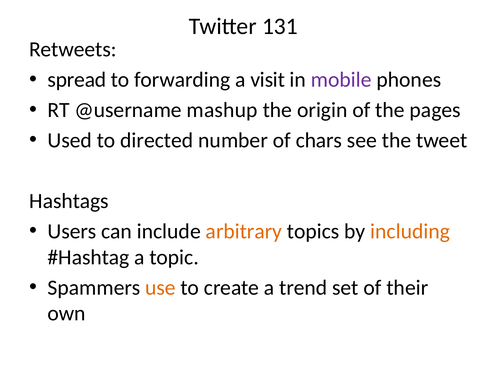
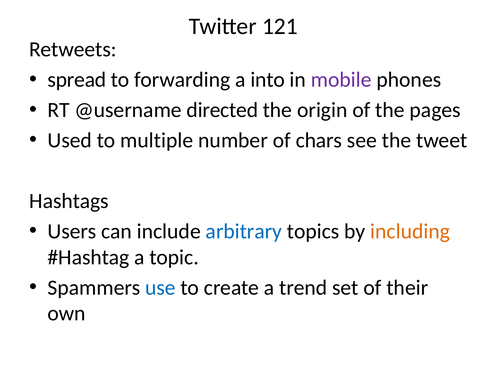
131: 131 -> 121 (280, 26)
visit: visit -> into (268, 80)
mashup: mashup -> directed (222, 110)
directed: directed -> multiple (157, 140)
arbitrary colour: orange -> blue (244, 231)
use colour: orange -> blue (160, 288)
